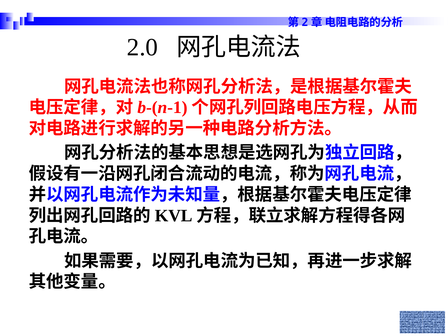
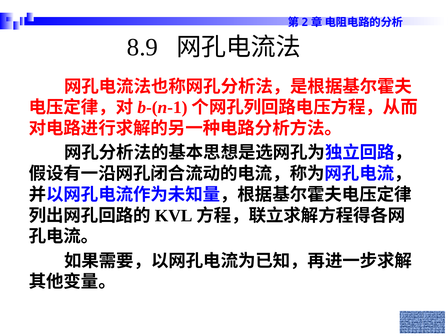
2.0: 2.0 -> 8.9 (143, 47)
